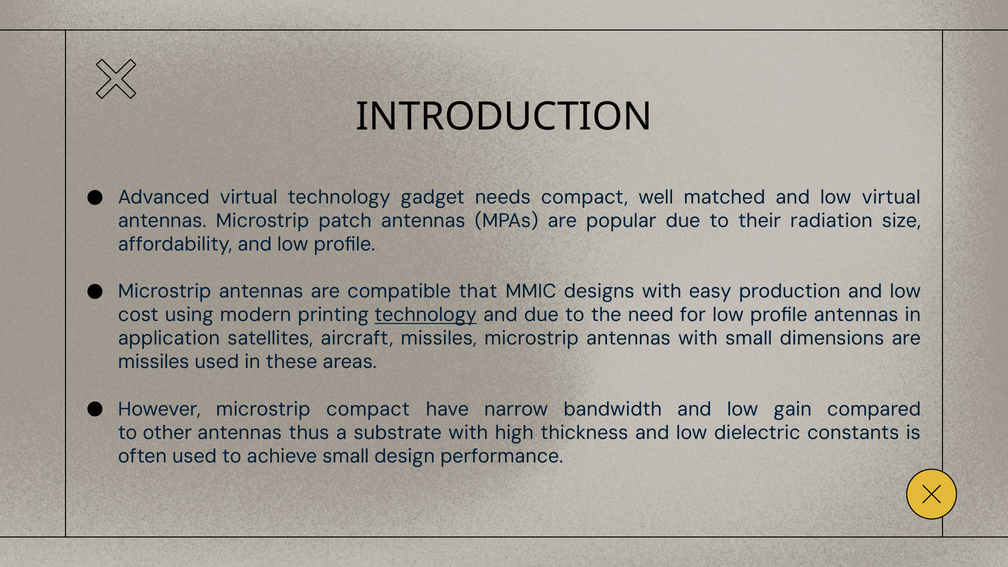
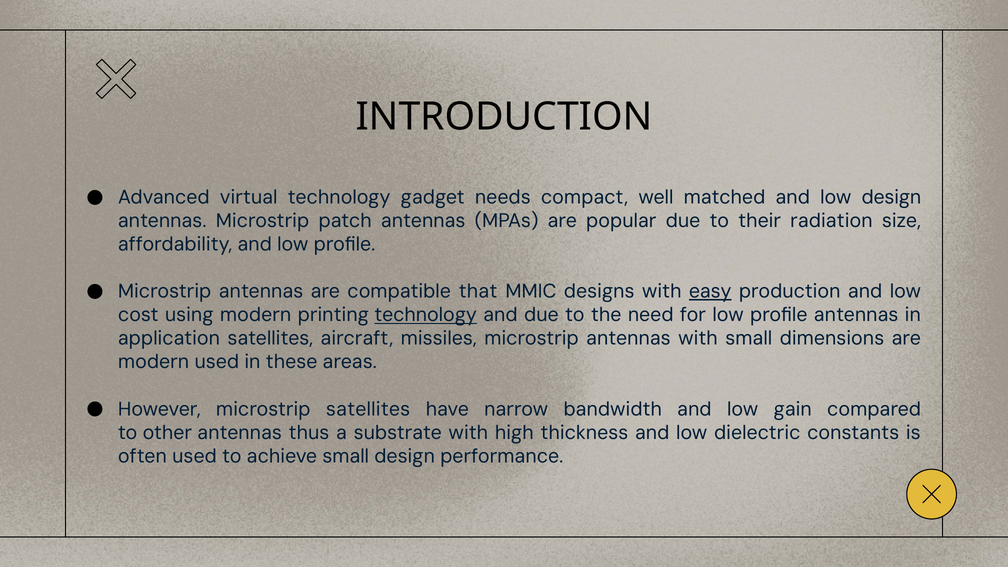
low virtual: virtual -> design (891, 197)
easy underline: none -> present (710, 291)
missiles: missiles -> modern (154, 362)
microstrip compact: compact -> satellites (368, 409)
